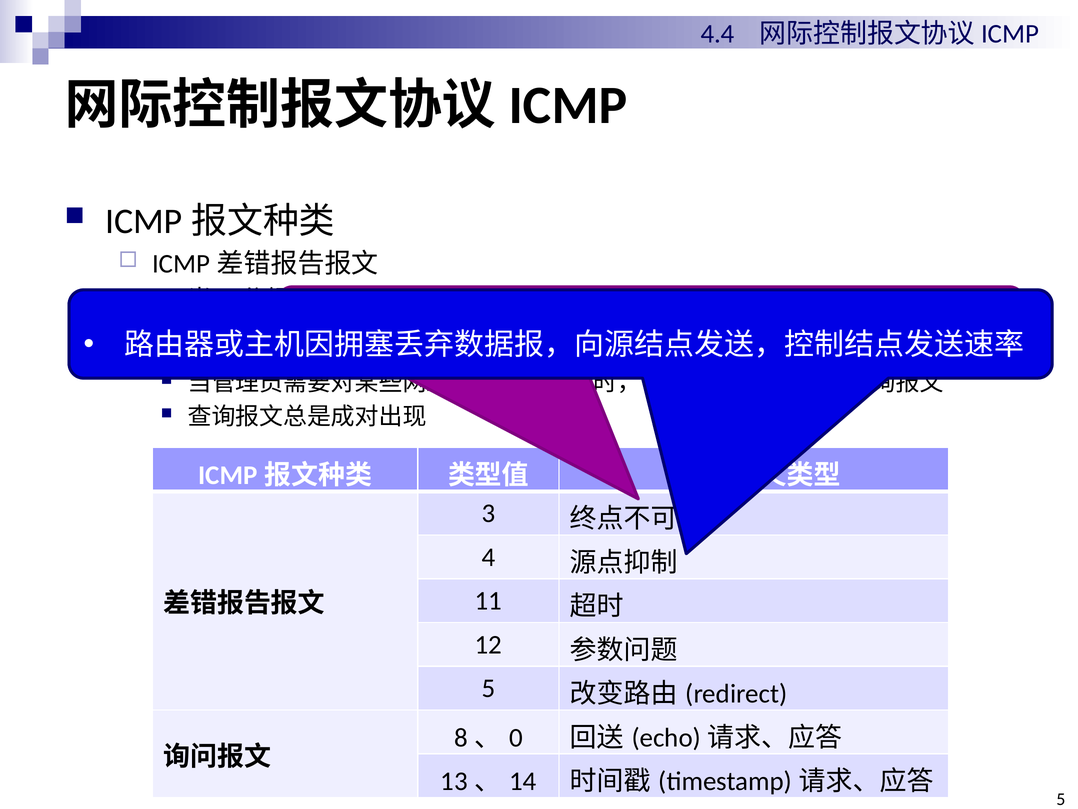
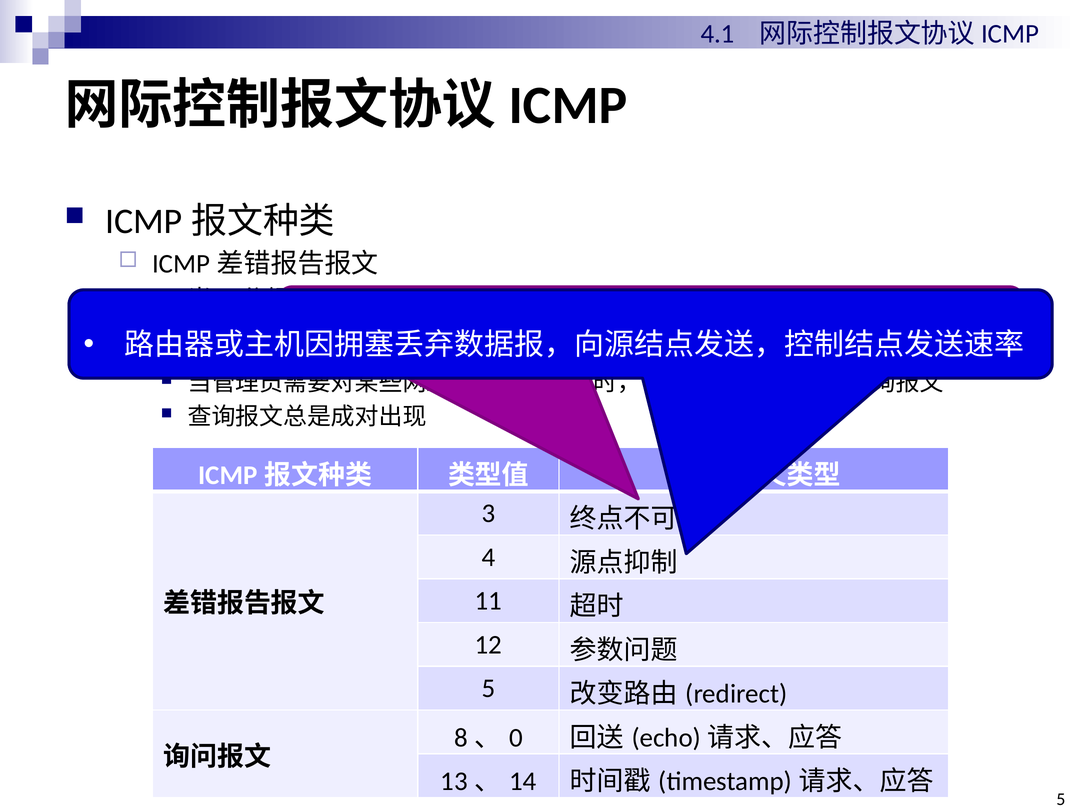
4.4: 4.4 -> 4.1 (718, 34)
